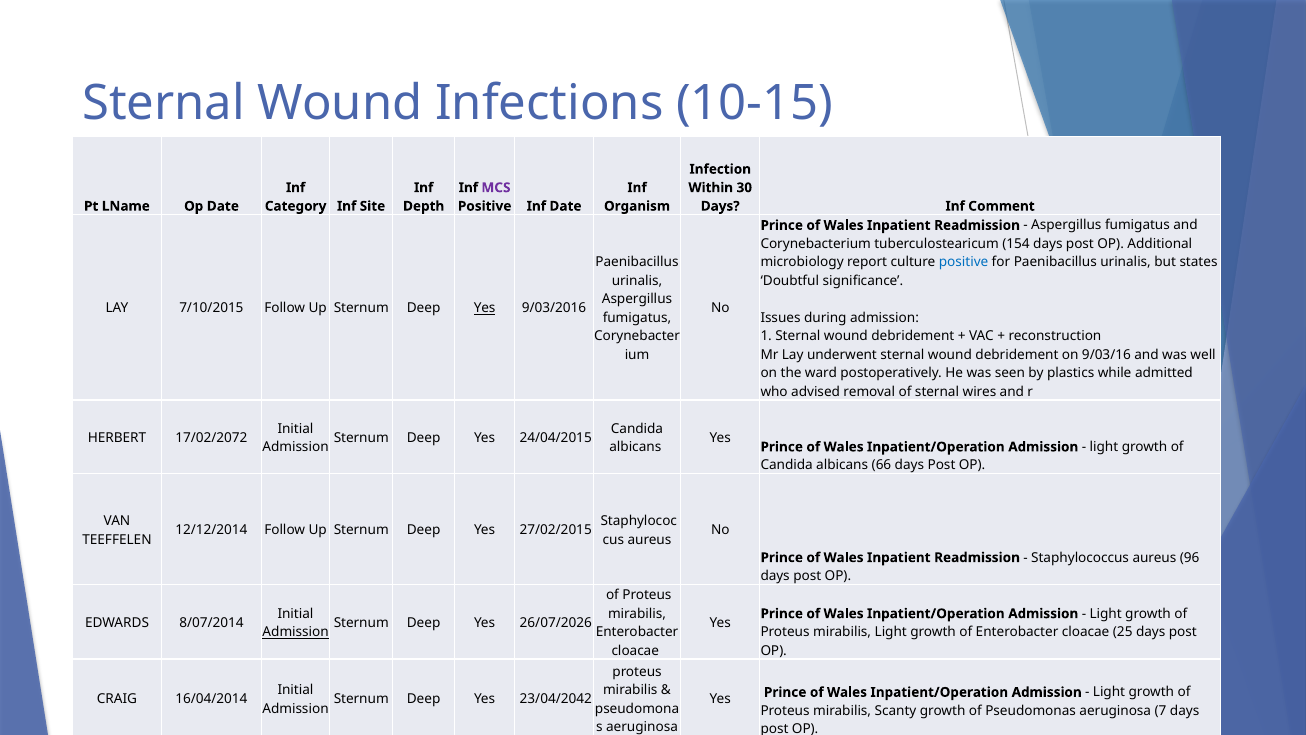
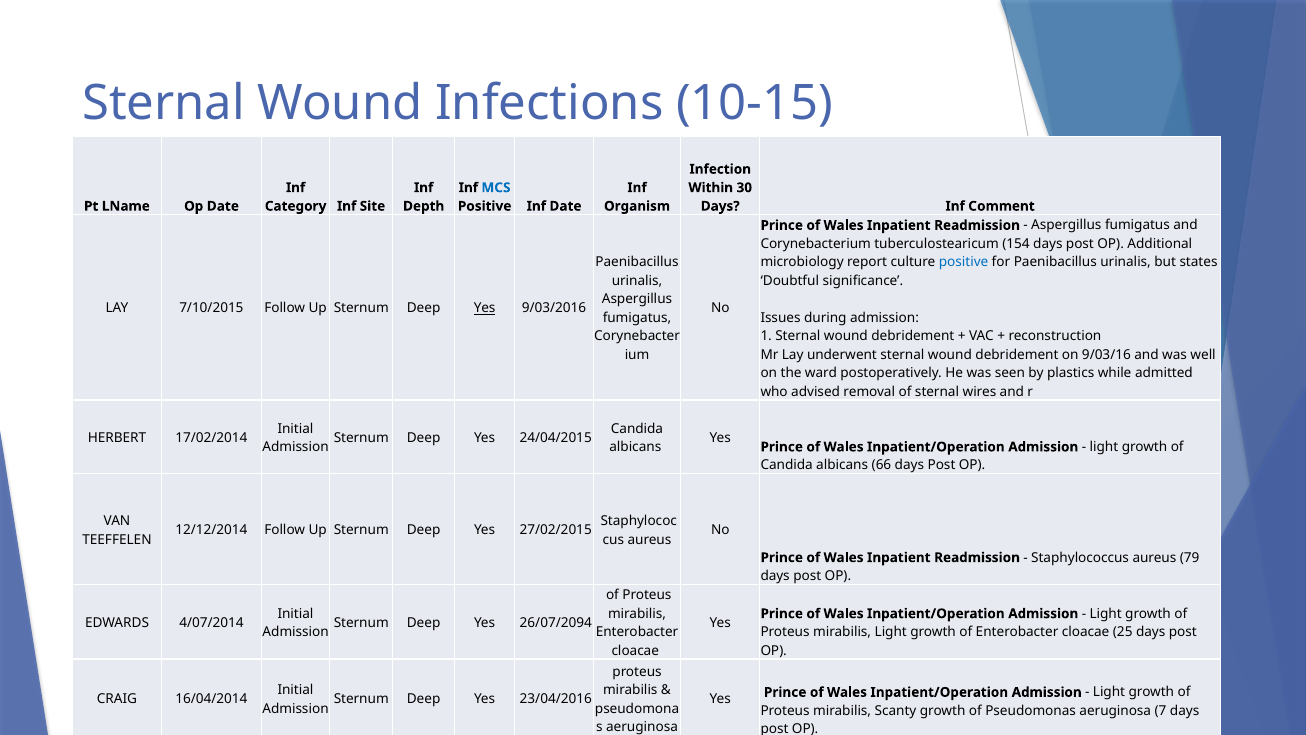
MCS colour: purple -> blue (496, 188)
17/02/2072: 17/02/2072 -> 17/02/2014 (211, 438)
96: 96 -> 79 (1190, 557)
8/07/2014: 8/07/2014 -> 4/07/2014 (211, 623)
26/07/2026: 26/07/2026 -> 26/07/2094 (556, 623)
Admission underline: present -> none (296, 632)
23/04/2042: 23/04/2042 -> 23/04/2016 (556, 699)
